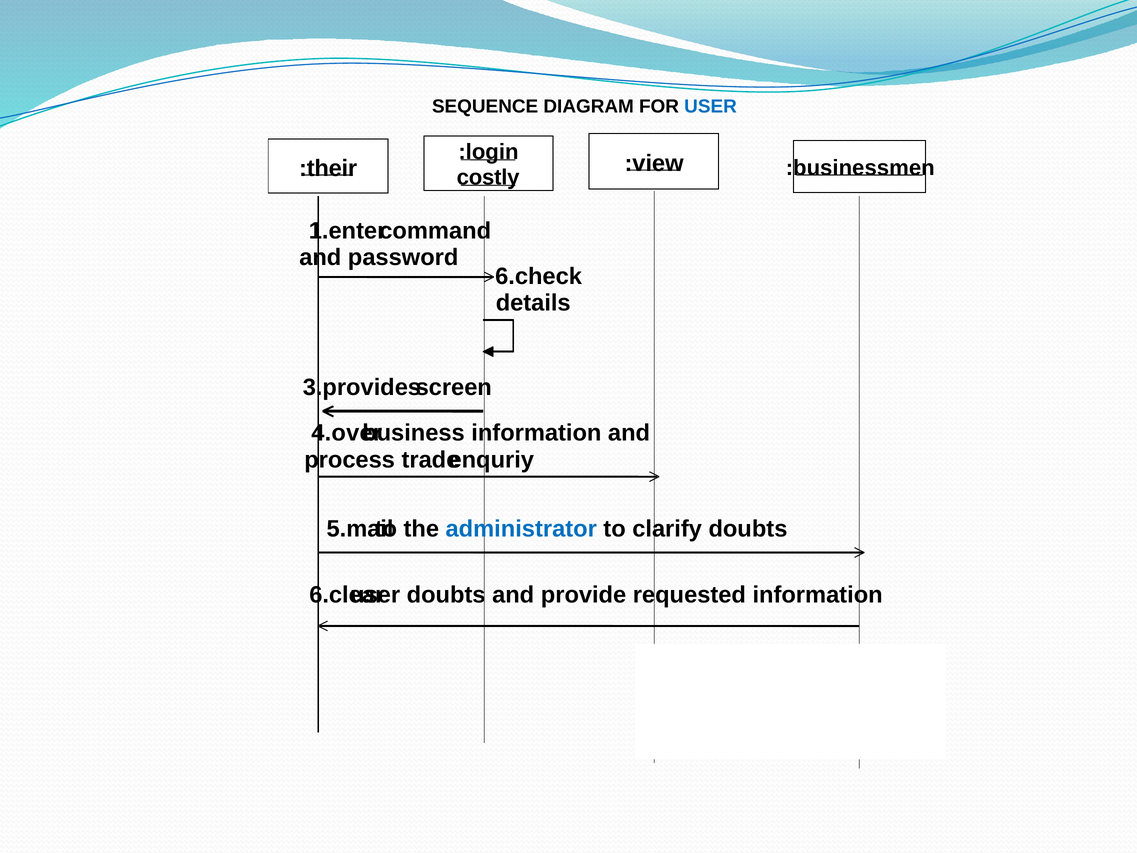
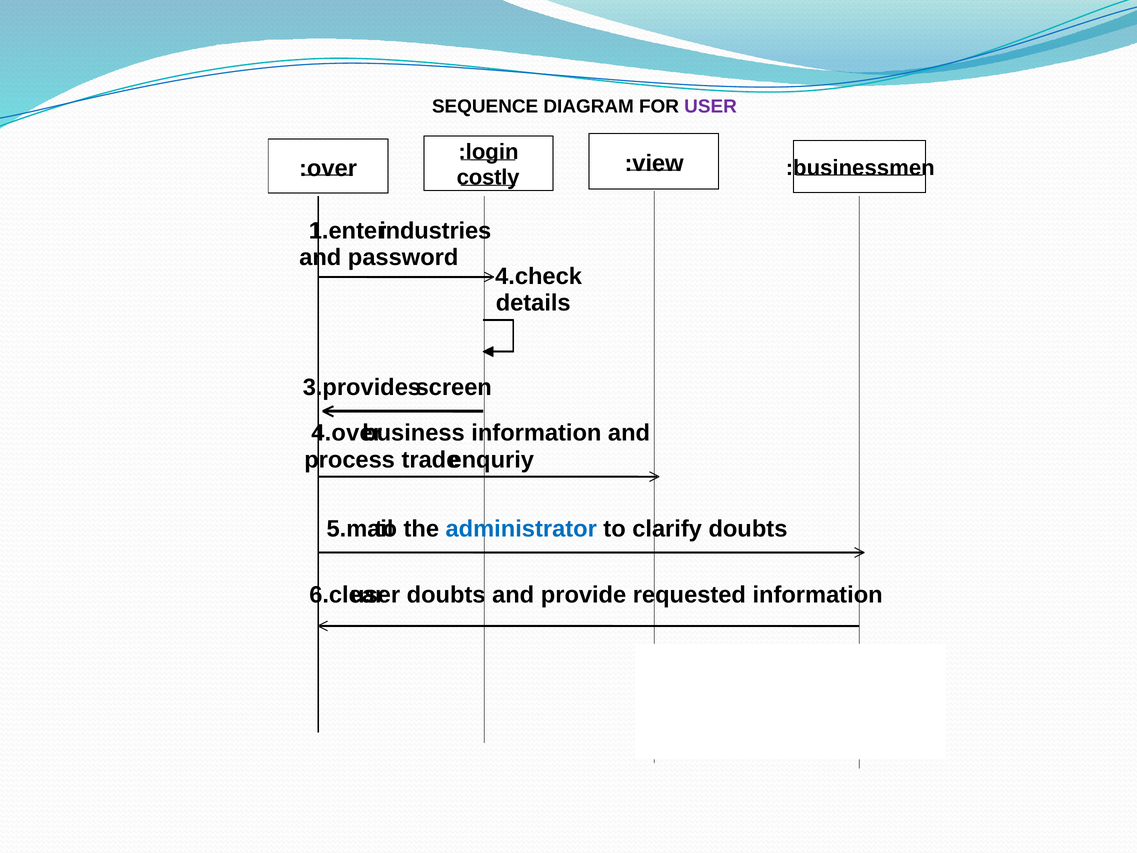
USER colour: blue -> purple (711, 106)
:their: :their -> :over (328, 168)
command: command -> industries (435, 231)
6.check: 6.check -> 4.check (539, 276)
